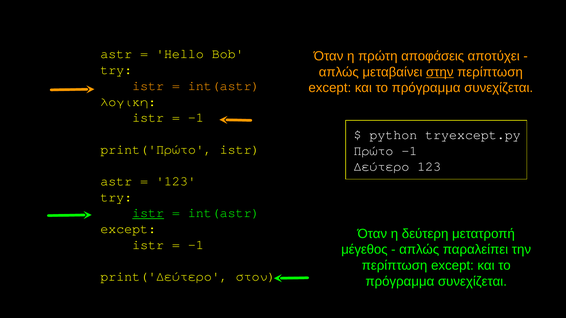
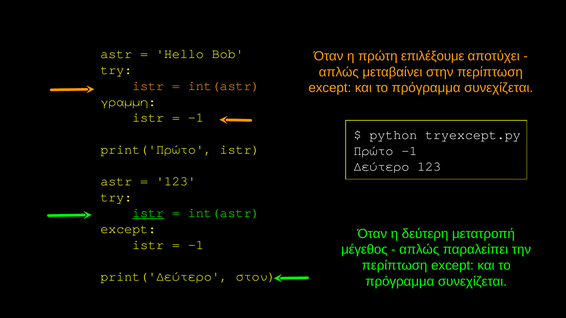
αποφάσεις: αποφάσεις -> επιλέξουμε (433, 56)
στην underline: present -> none (440, 72)
λογική: λογική -> γραμμή (128, 102)
